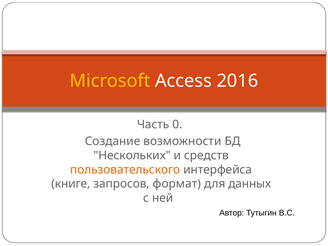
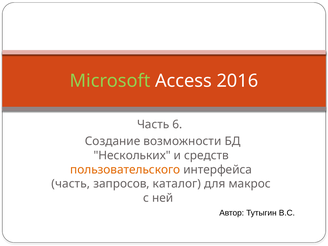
Microsoft colour: yellow -> light green (110, 81)
0: 0 -> 6 (177, 124)
книге: книге -> часть (71, 184)
формат: формат -> каталог (177, 184)
данных: данных -> макрос (250, 184)
